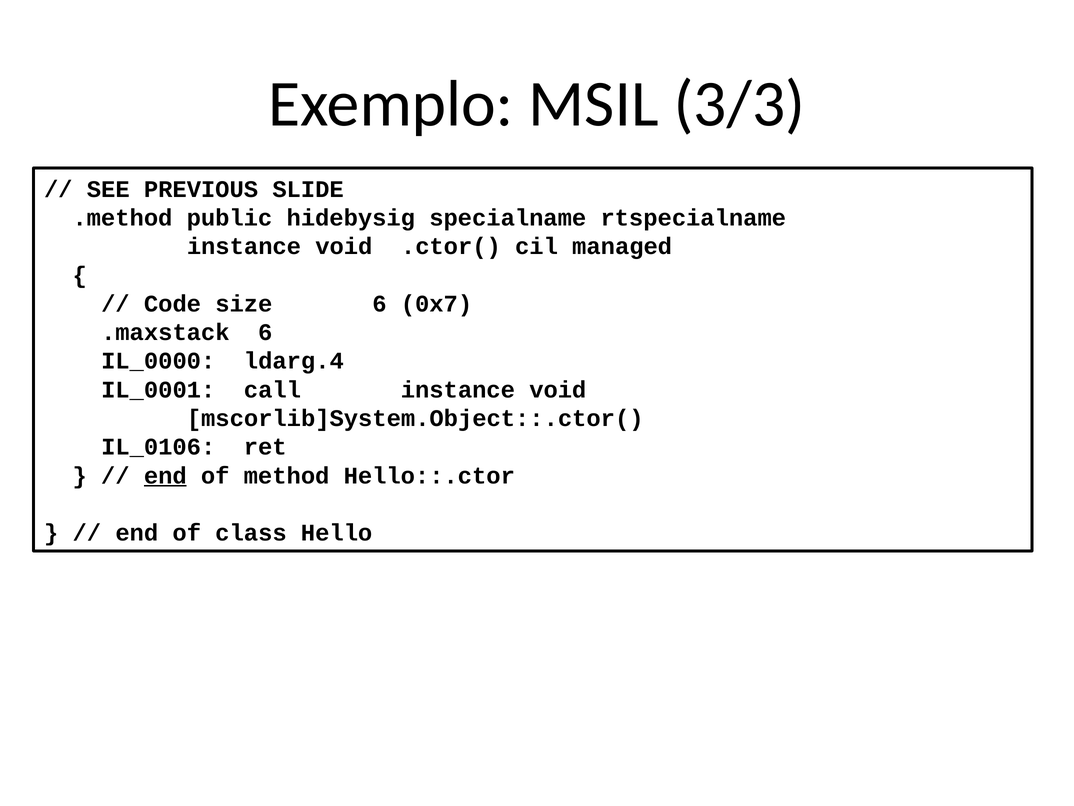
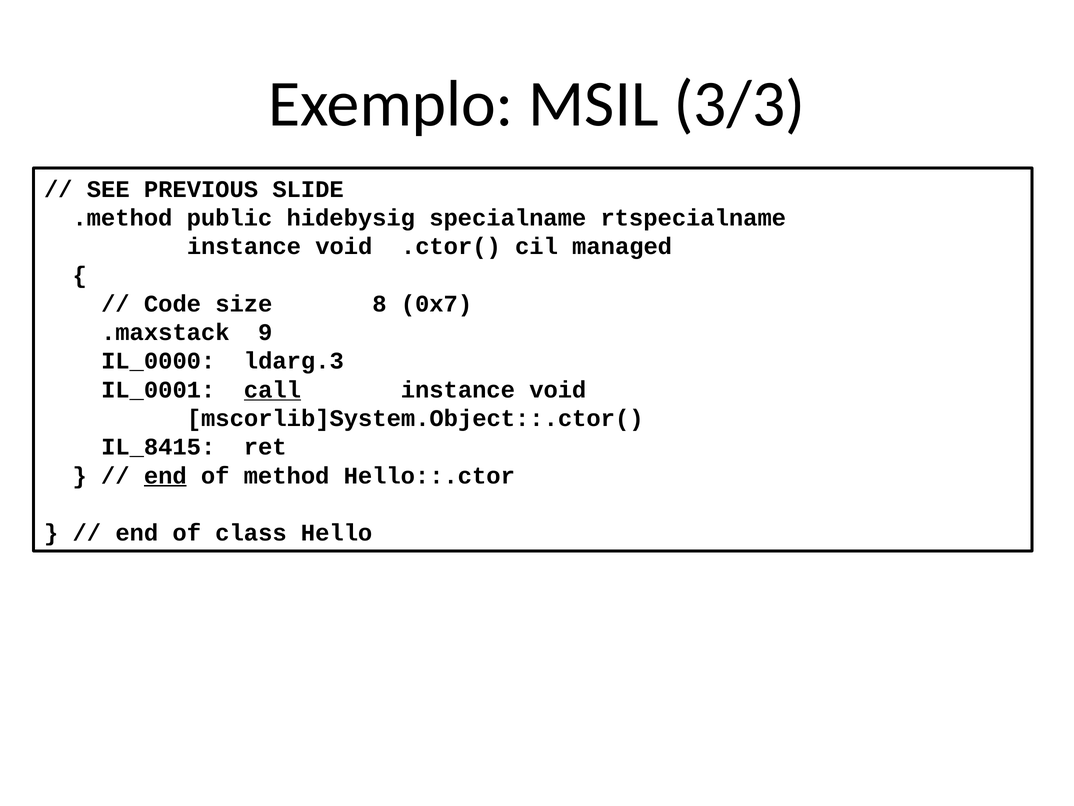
size 6: 6 -> 8 (379, 304)
.maxstack 6: 6 -> 9 (265, 332)
ldarg.4: ldarg.4 -> ldarg.3 (294, 361)
call underline: none -> present (272, 389)
IL_0106: IL_0106 -> IL_8415 (158, 447)
